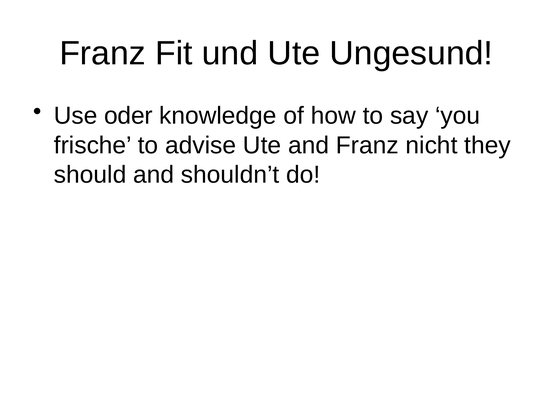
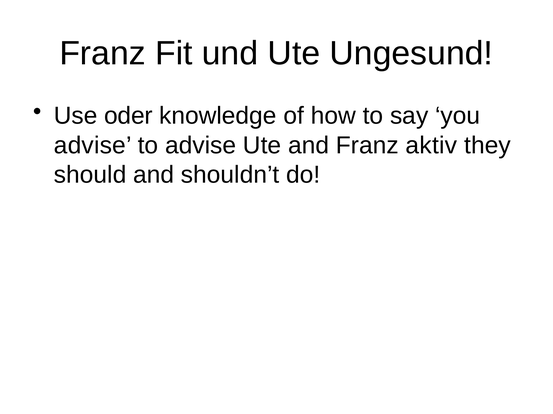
frische: frische -> advise (93, 146)
nicht: nicht -> aktiv (431, 146)
